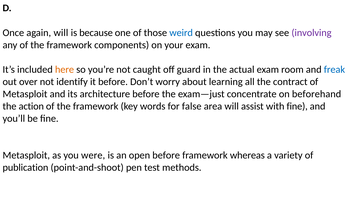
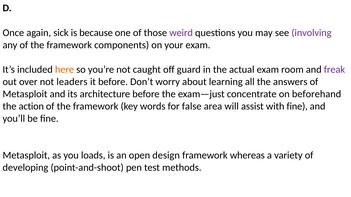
again will: will -> sick (61, 33)
weird colour: blue -> purple (181, 33)
freak colour: blue -> purple (334, 70)
identify: identify -> leaders (72, 82)
contract: contract -> answers (290, 82)
were: were -> loads (93, 156)
open before: before -> design (166, 156)
publication: publication -> developing (25, 168)
